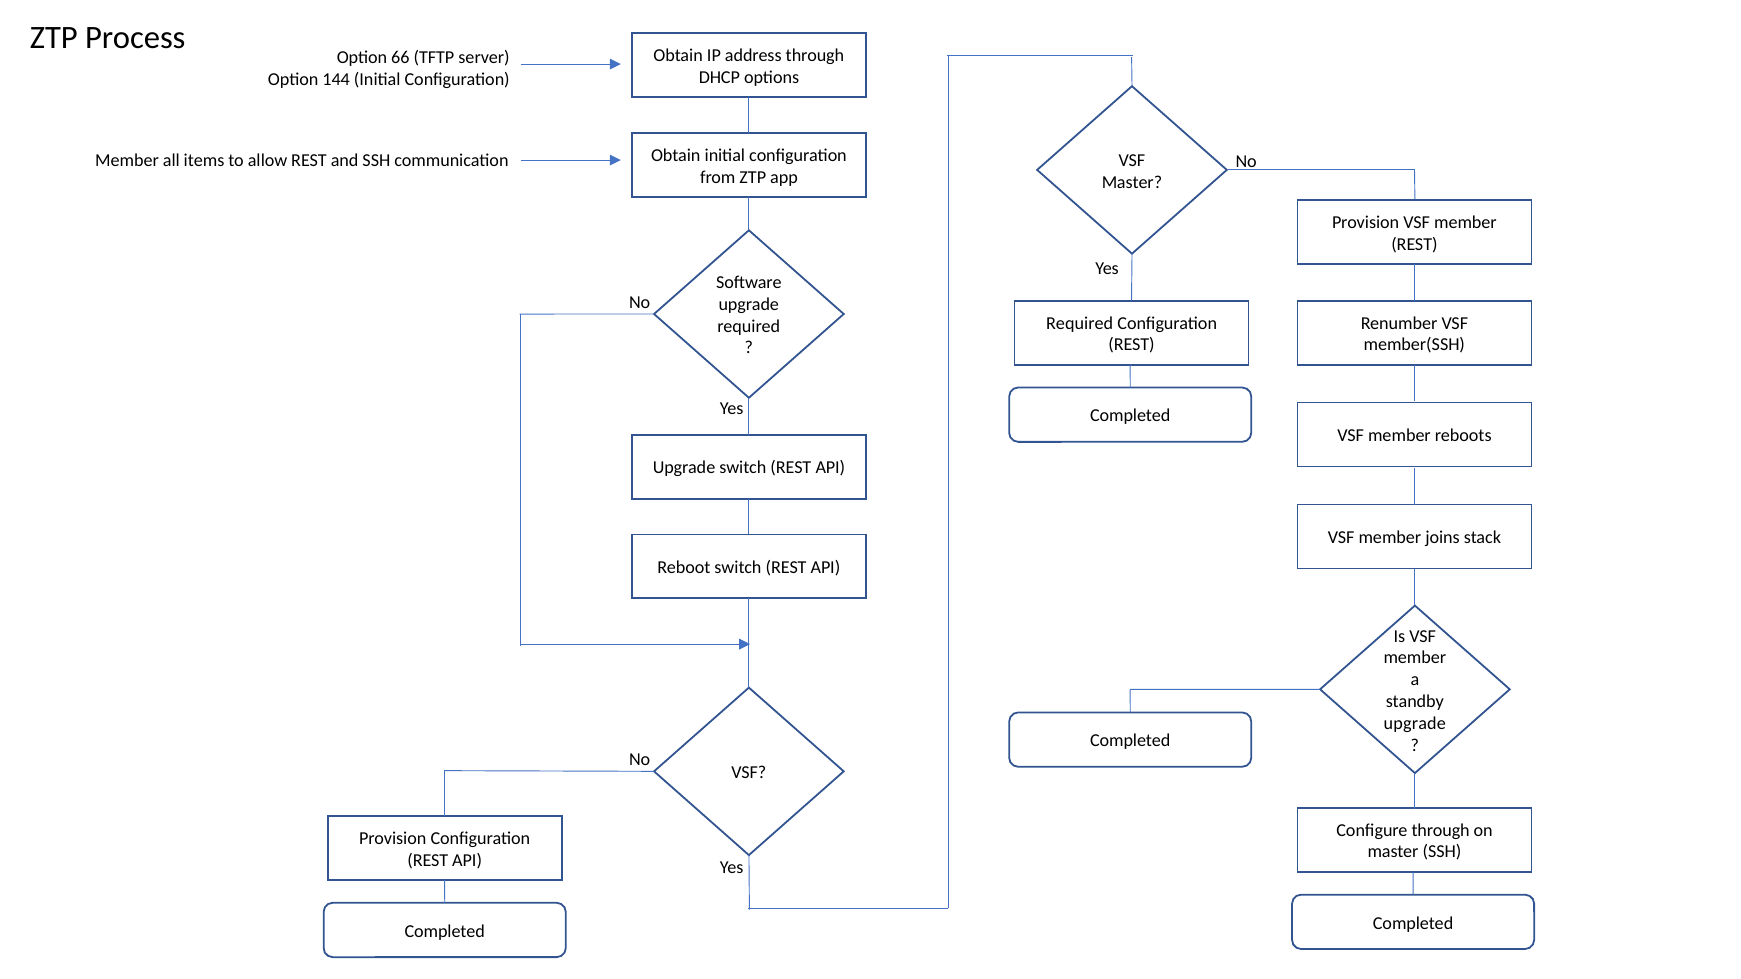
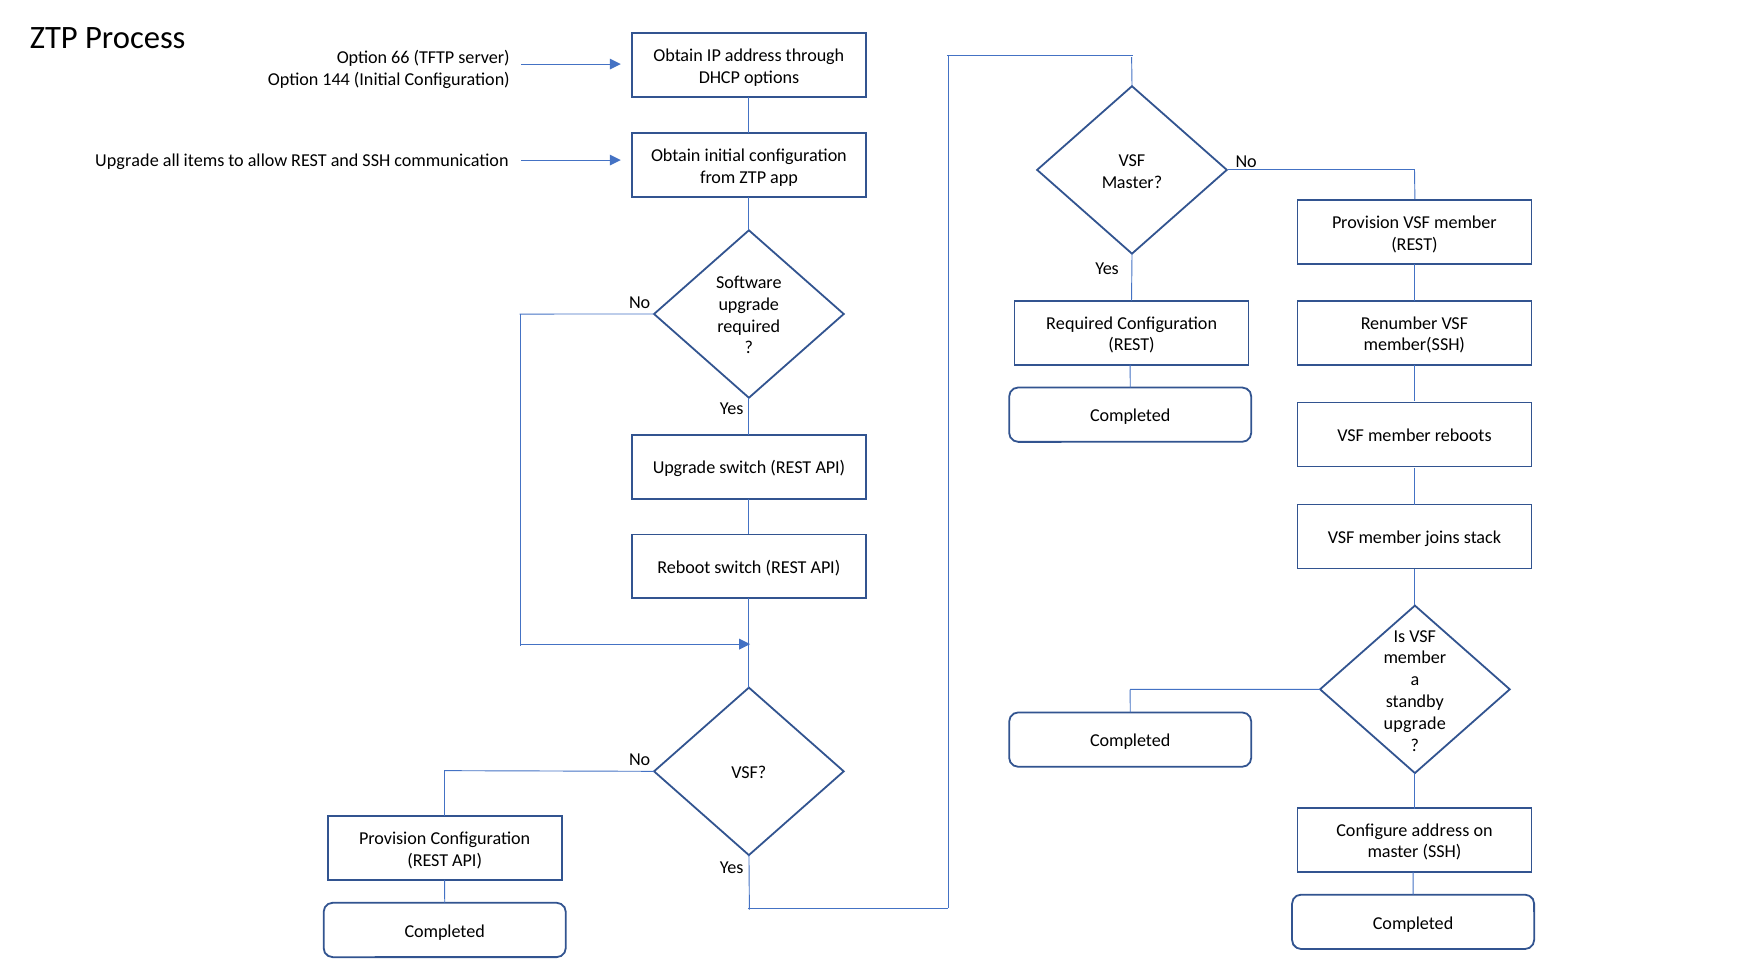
Member: Member -> Upgrade (127, 160)
Configure through: through -> address (1440, 830)
